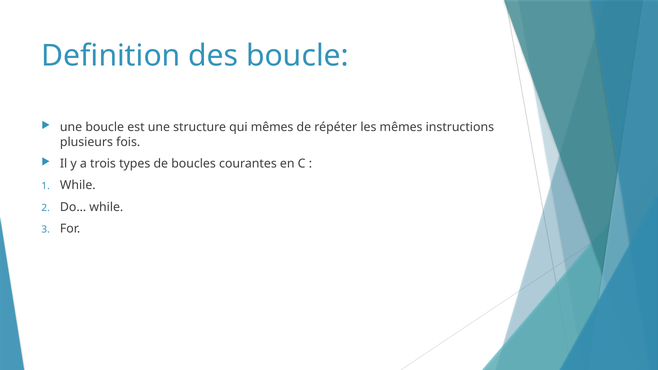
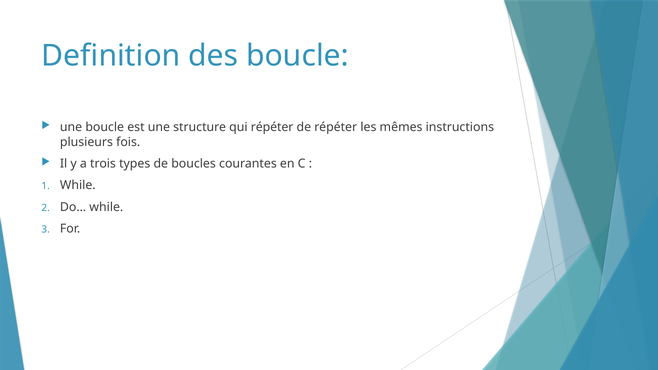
qui mêmes: mêmes -> répéter (272, 127)
